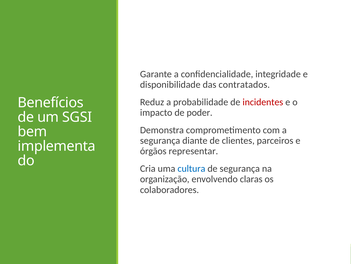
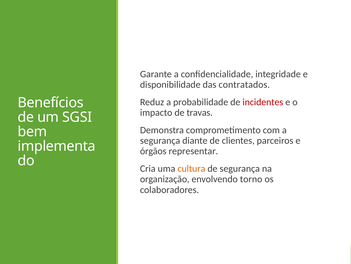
poder: poder -> travas (200, 112)
cultura colour: blue -> orange (191, 168)
claras: claras -> torno (251, 179)
